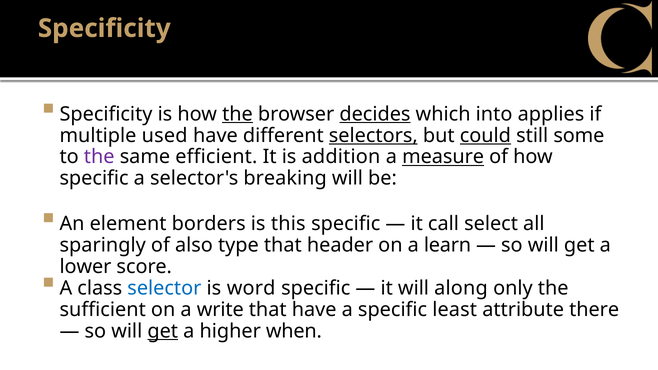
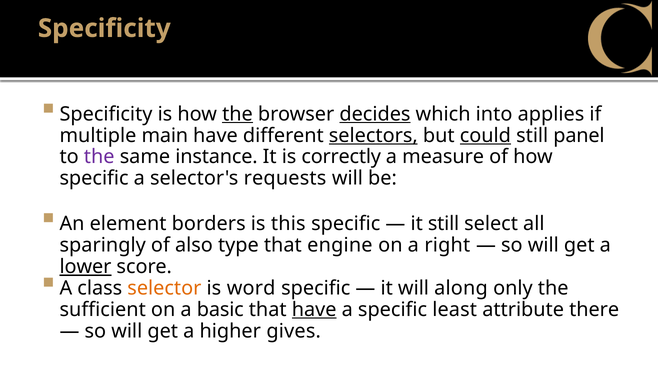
used: used -> main (165, 136)
some: some -> panel (579, 136)
efficient: efficient -> instance (217, 157)
addition: addition -> correctly (341, 157)
measure underline: present -> none (443, 157)
breaking: breaking -> requests (285, 178)
it call: call -> still (444, 224)
header: header -> engine (340, 245)
learn: learn -> right (447, 245)
lower underline: none -> present (85, 267)
selector colour: blue -> orange (164, 288)
write: write -> basic (220, 310)
have underline: none -> present (314, 310)
get underline: present -> none (163, 331)
when: when -> gives (294, 331)
